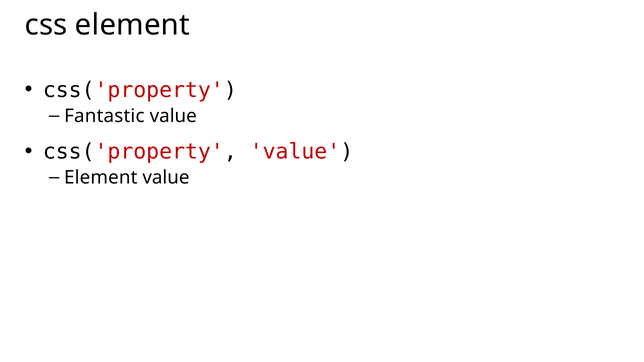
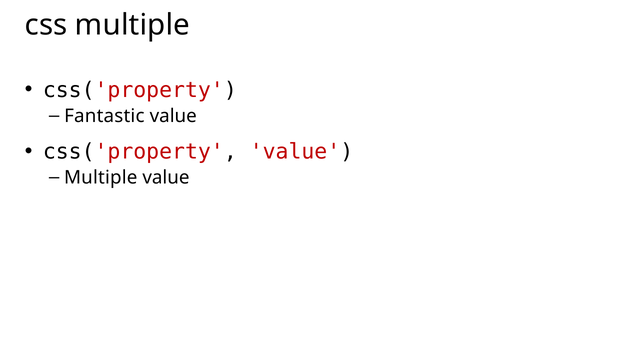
css element: element -> multiple (132, 25)
Element: Element -> Multiple (101, 178)
